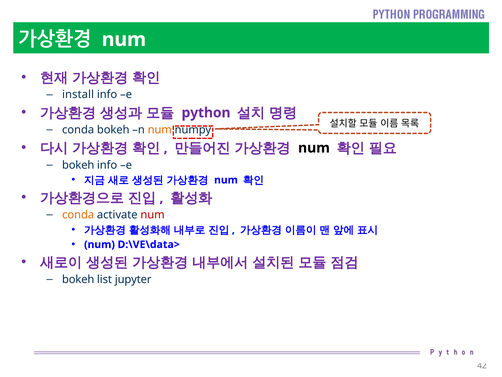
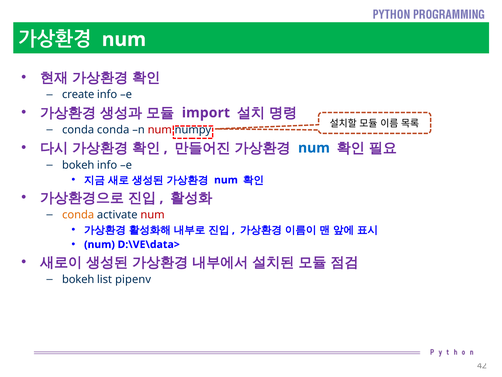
install: install -> create (78, 95)
python: python -> import (206, 113)
conda bokeh: bokeh -> conda (113, 130)
num colour: orange -> red (160, 130)
num colour: black -> blue (314, 148)
jupyter: jupyter -> pipenv (133, 279)
